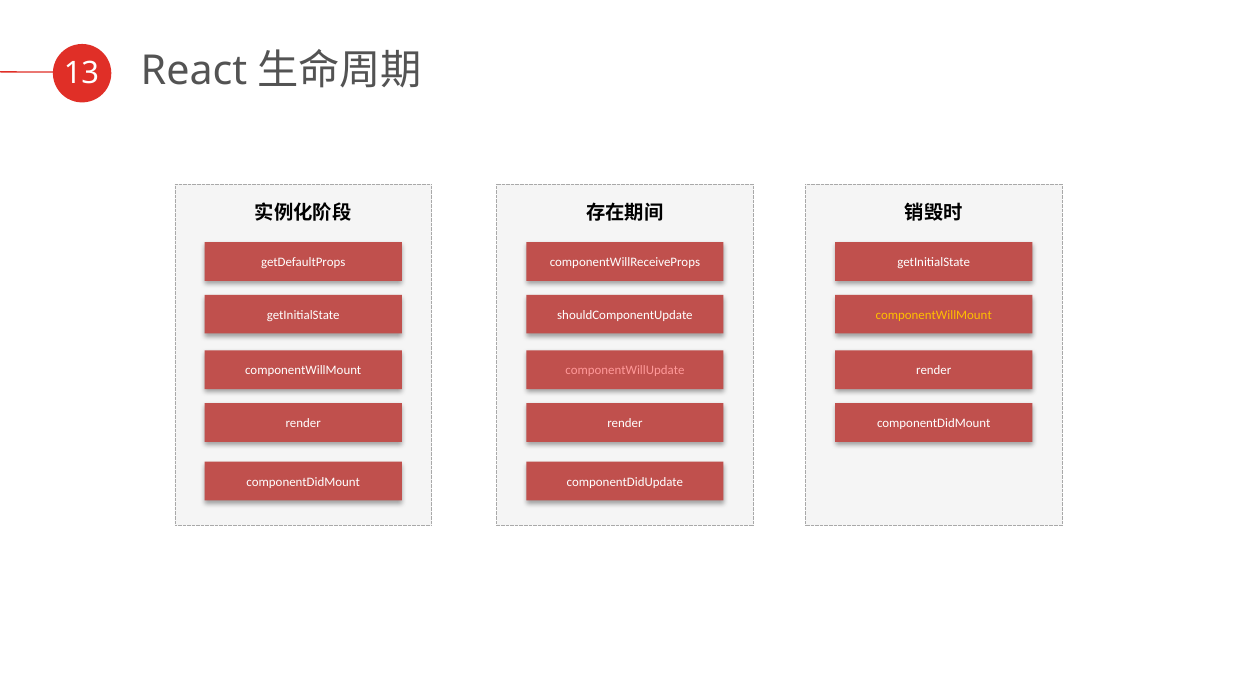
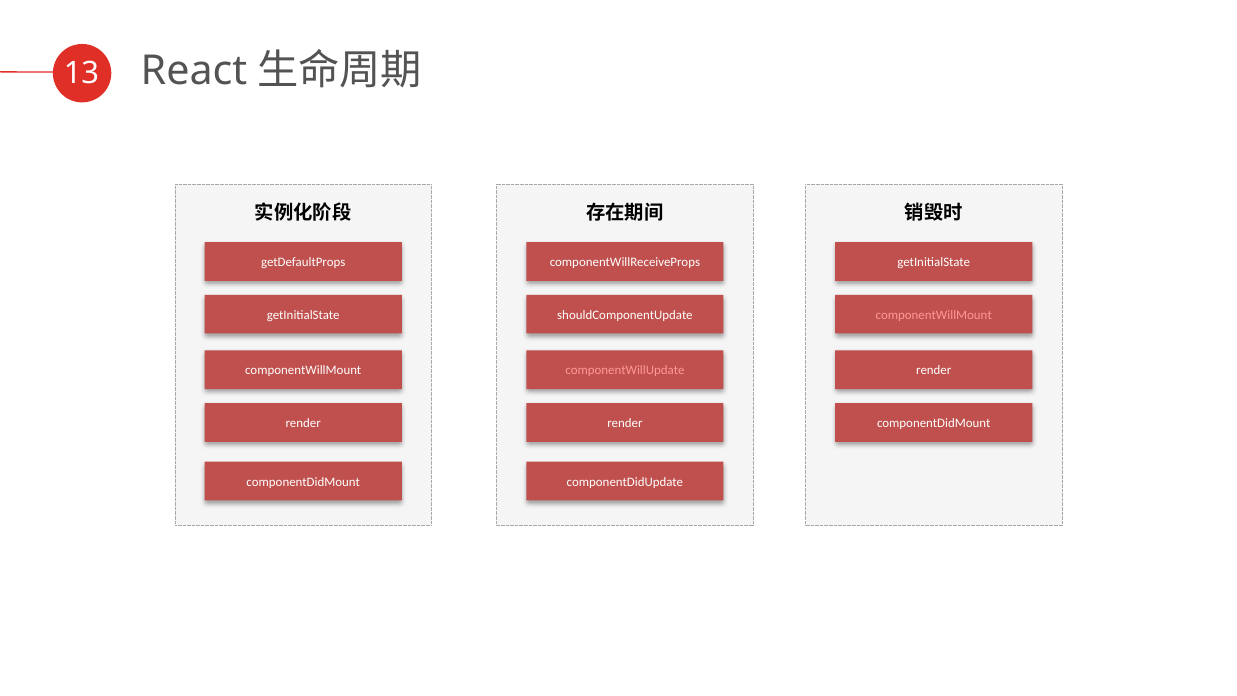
componentWillMount colour: yellow -> pink (934, 315)
